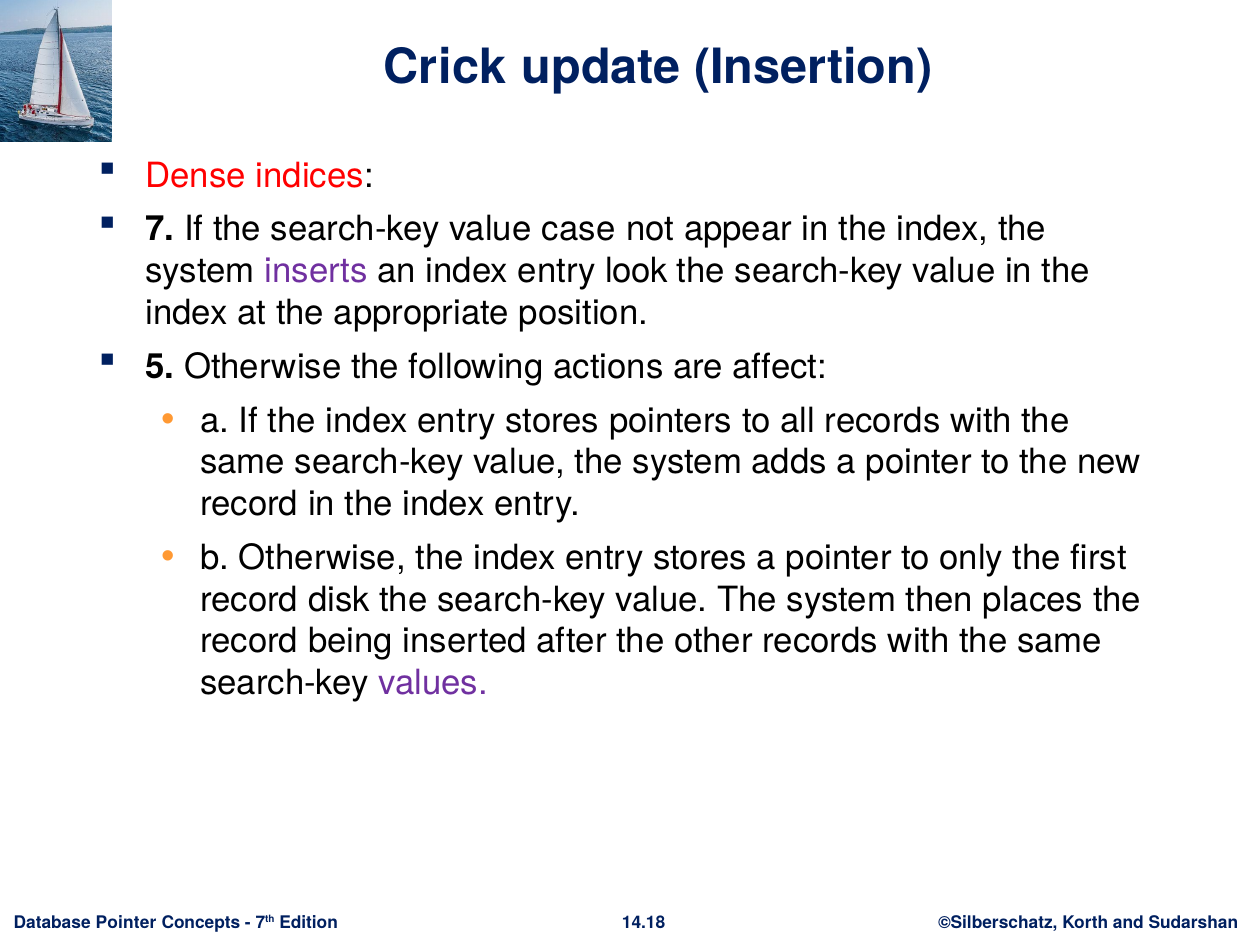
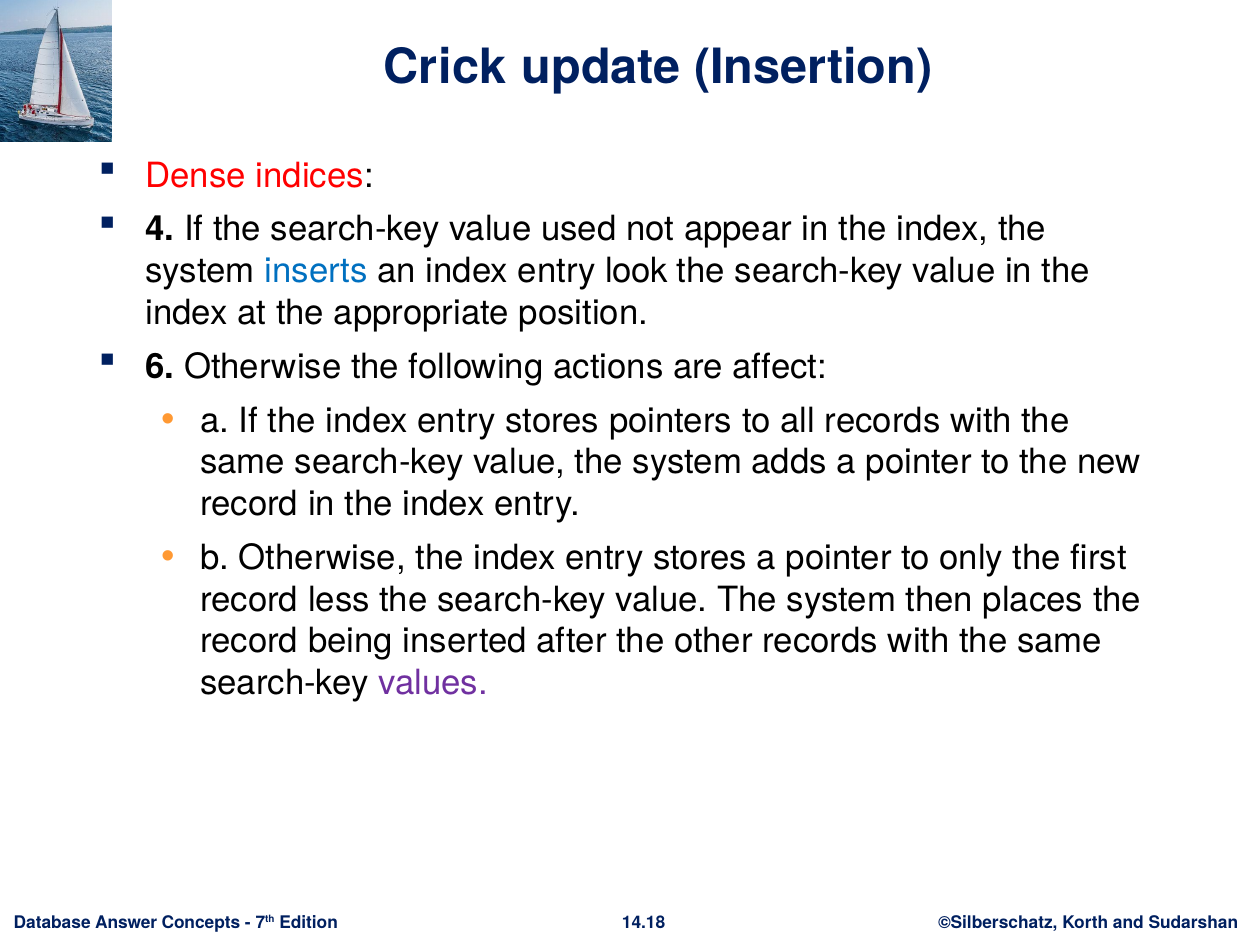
7: 7 -> 4 (160, 230)
case: case -> used (579, 230)
inserts colour: purple -> blue (316, 271)
5: 5 -> 6 (160, 367)
disk: disk -> less (339, 600)
Pointer: Pointer -> Answer (126, 923)
